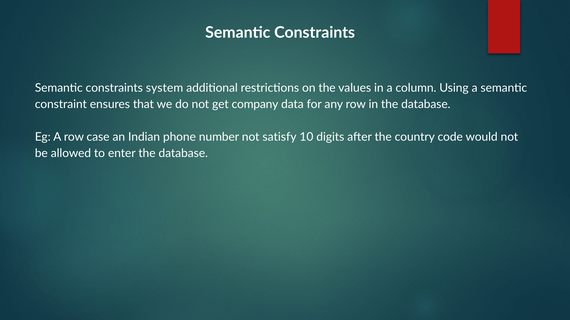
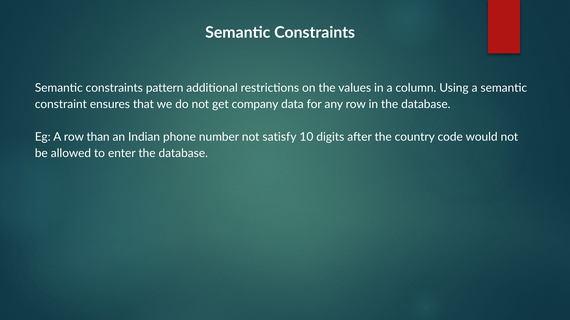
system: system -> pattern (165, 88)
case: case -> than (98, 137)
